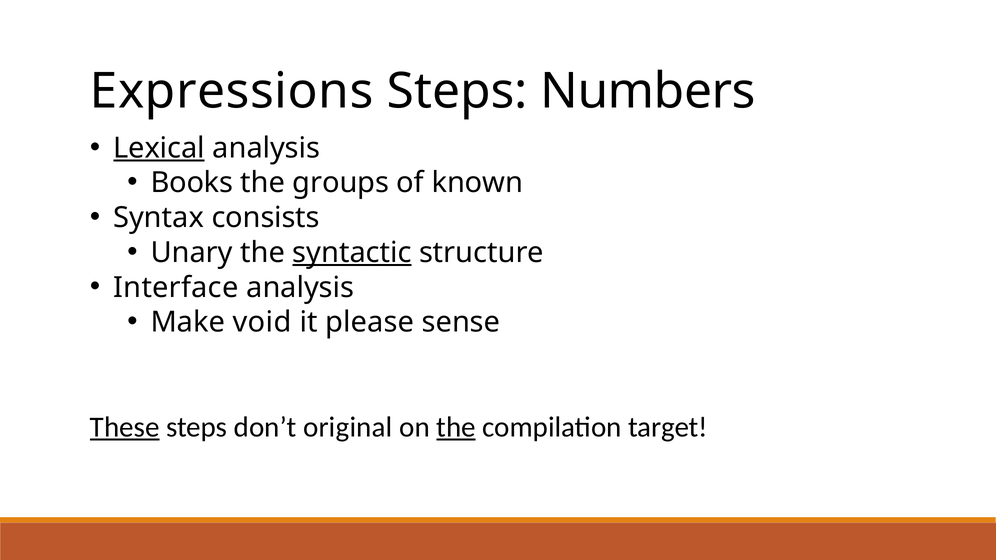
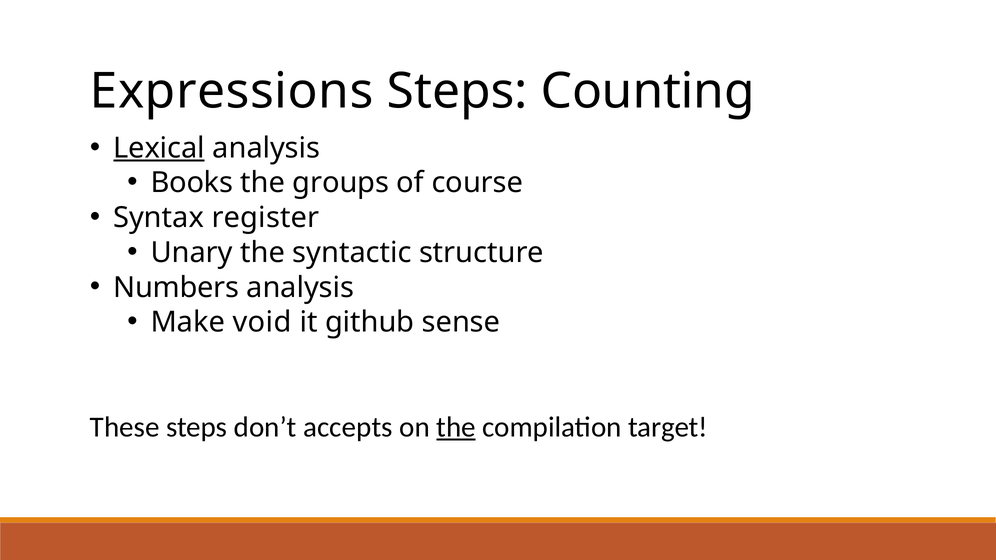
Numbers: Numbers -> Counting (648, 92)
known: known -> course (477, 183)
consists: consists -> register (265, 218)
syntactic underline: present -> none (352, 253)
Interface: Interface -> Numbers (176, 288)
please: please -> github (370, 322)
These underline: present -> none (125, 427)
original: original -> accepts (348, 427)
